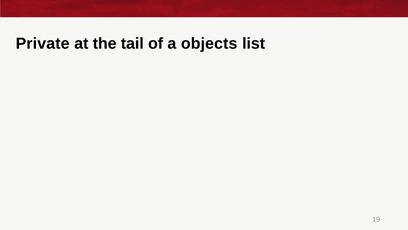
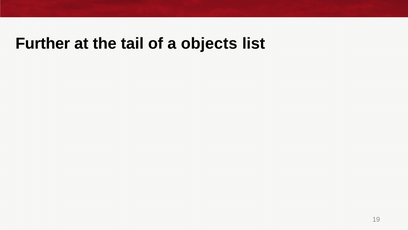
Private: Private -> Further (43, 43)
